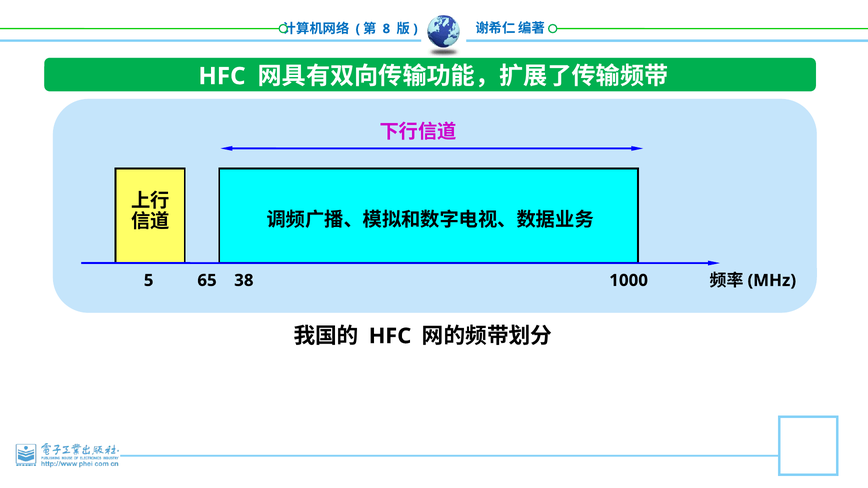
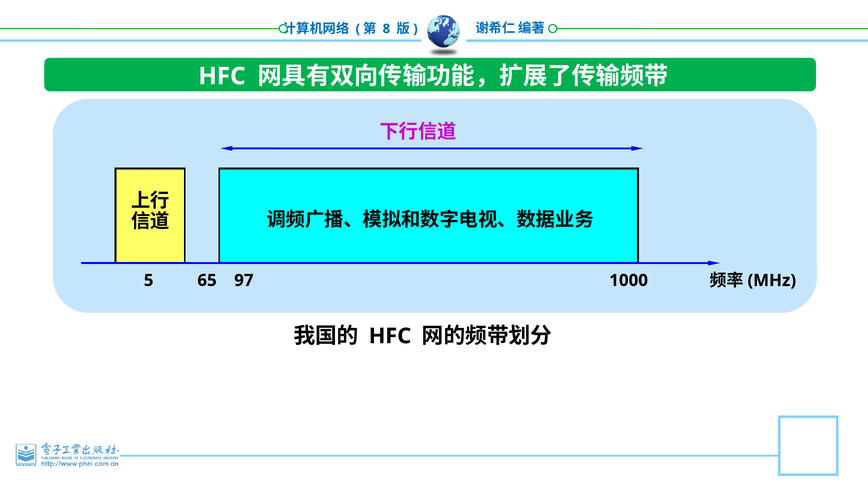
38: 38 -> 97 (244, 281)
